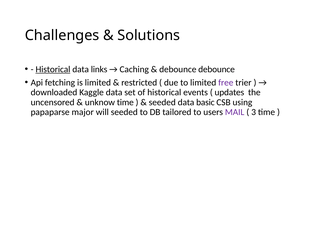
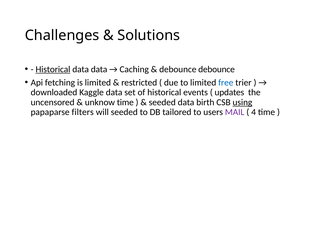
data links: links -> data (99, 69)
free colour: purple -> blue (226, 83)
basic: basic -> birth (205, 102)
using underline: none -> present (242, 102)
major: major -> filters (83, 112)
3: 3 -> 4 (254, 112)
